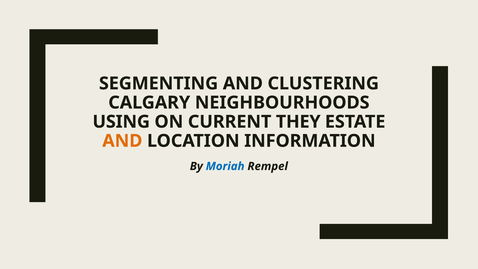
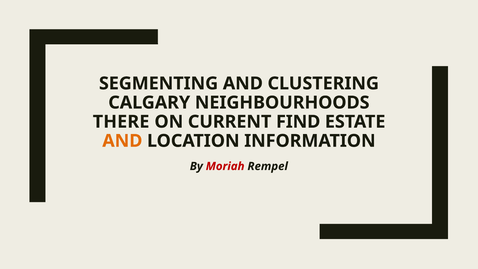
USING: USING -> THERE (121, 122)
THEY: THEY -> FIND (298, 122)
Moriah colour: blue -> red (225, 166)
